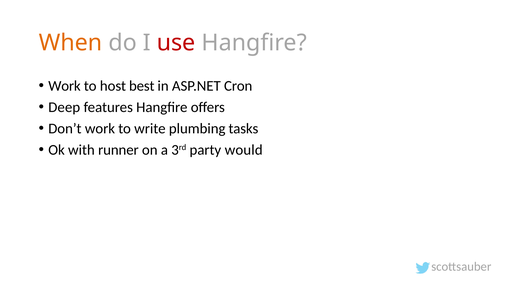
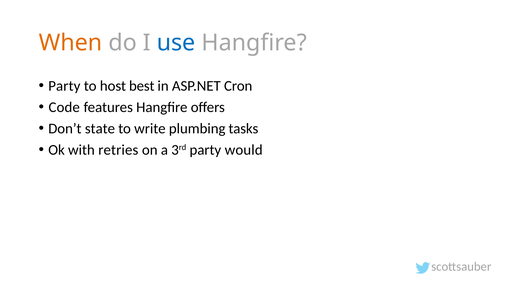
use colour: red -> blue (176, 43)
Work: Work -> Party (64, 86)
Deep: Deep -> Code (64, 107)
Don’t work: work -> state (100, 128)
runner: runner -> retries (118, 150)
